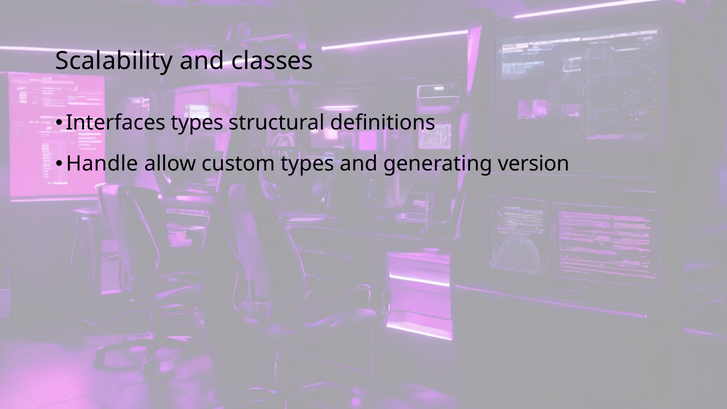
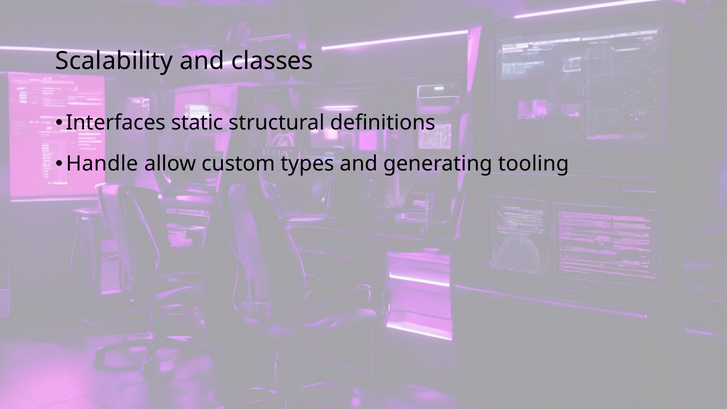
Interfaces types: types -> static (197, 123)
version: version -> tooling (534, 164)
